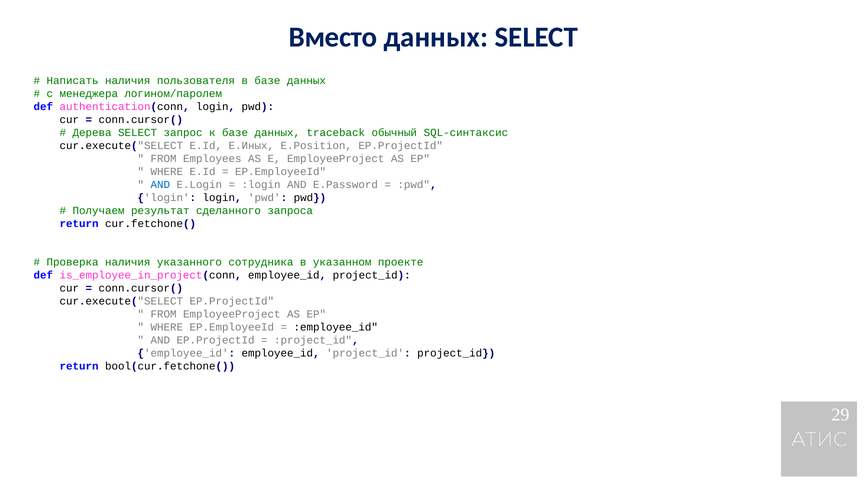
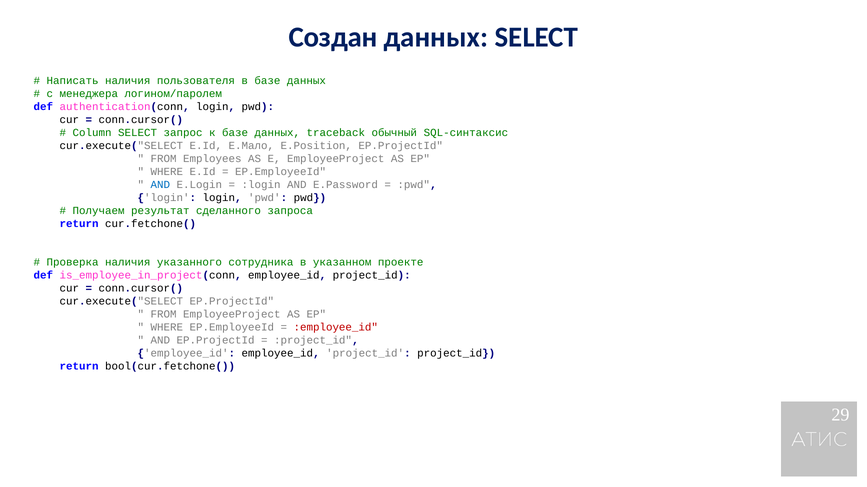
Вместо: Вместо -> Создан (333, 37)
Дерева: Дерева -> Column (92, 133)
E.Иных: E.Иных -> E.Мало (251, 146)
:employee_id colour: black -> red (336, 328)
